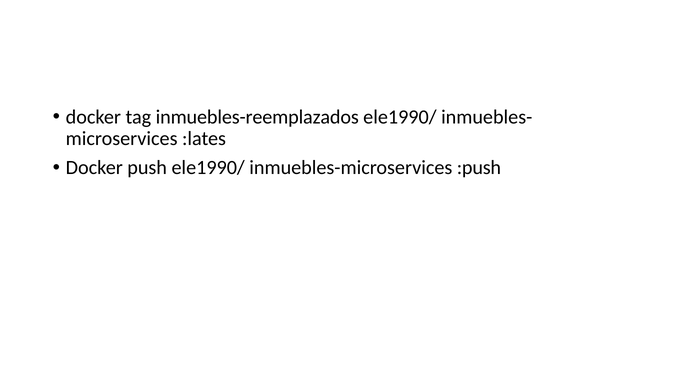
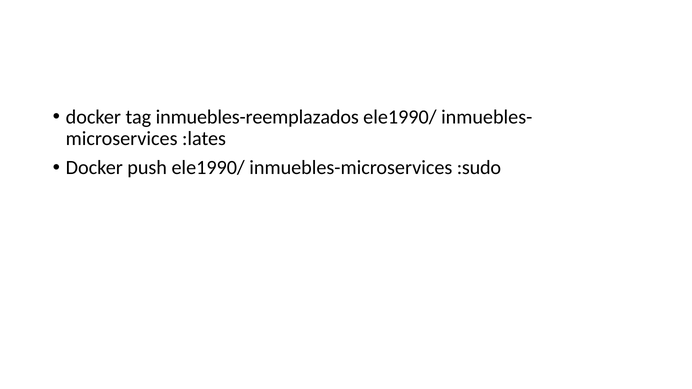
:push: :push -> :sudo (479, 168)
